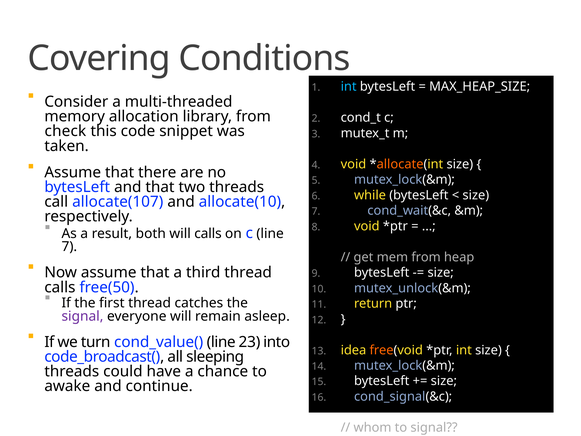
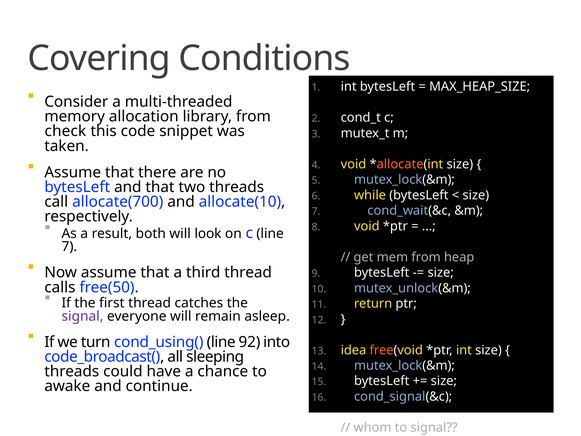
int colour: light blue -> white (349, 87)
allocate(107: allocate(107 -> allocate(700 (118, 202)
will calls: calls -> look (208, 233)
cond_value(: cond_value( -> cond_using( (159, 342)
23: 23 -> 92 (249, 342)
